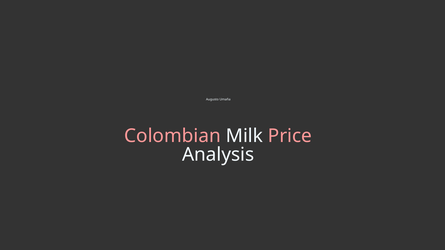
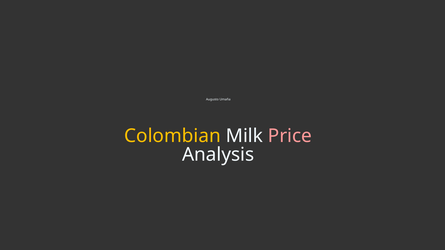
Colombian colour: pink -> yellow (173, 136)
